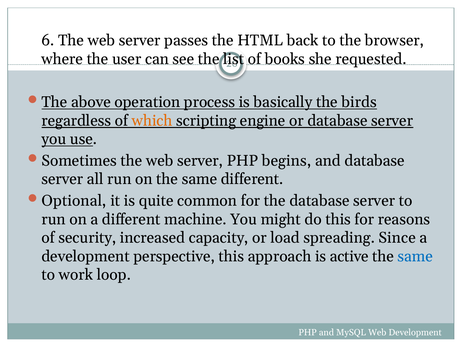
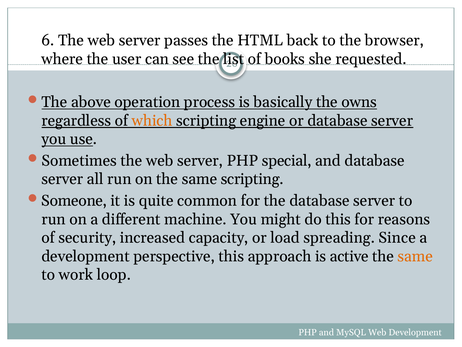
birds: birds -> owns (359, 102)
begins: begins -> special (287, 160)
same different: different -> scripting (252, 179)
Optional: Optional -> Someone (74, 200)
same colour: blue -> orange (415, 256)
